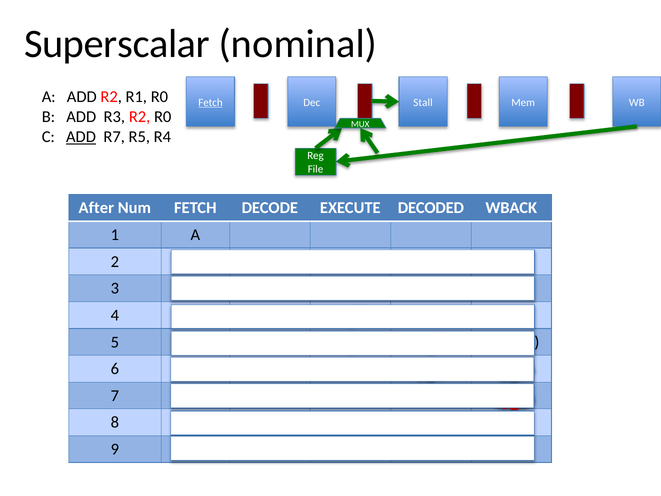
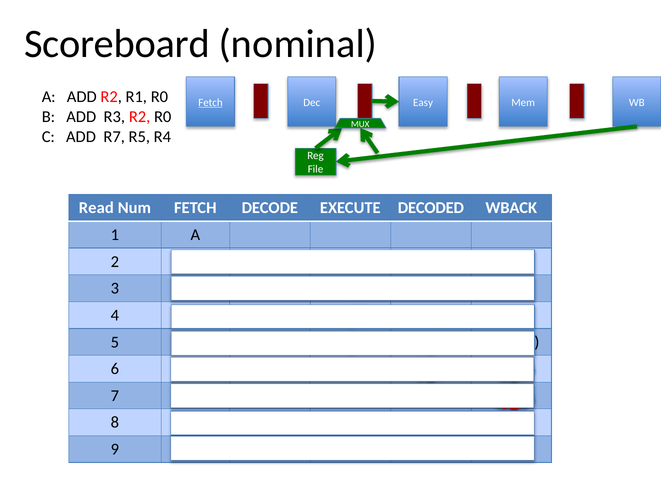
Superscalar: Superscalar -> Scoreboard (117, 44)
Stall: Stall -> Easy (423, 102)
ADD underline: present -> none (81, 137)
After: After -> Read (96, 208)
